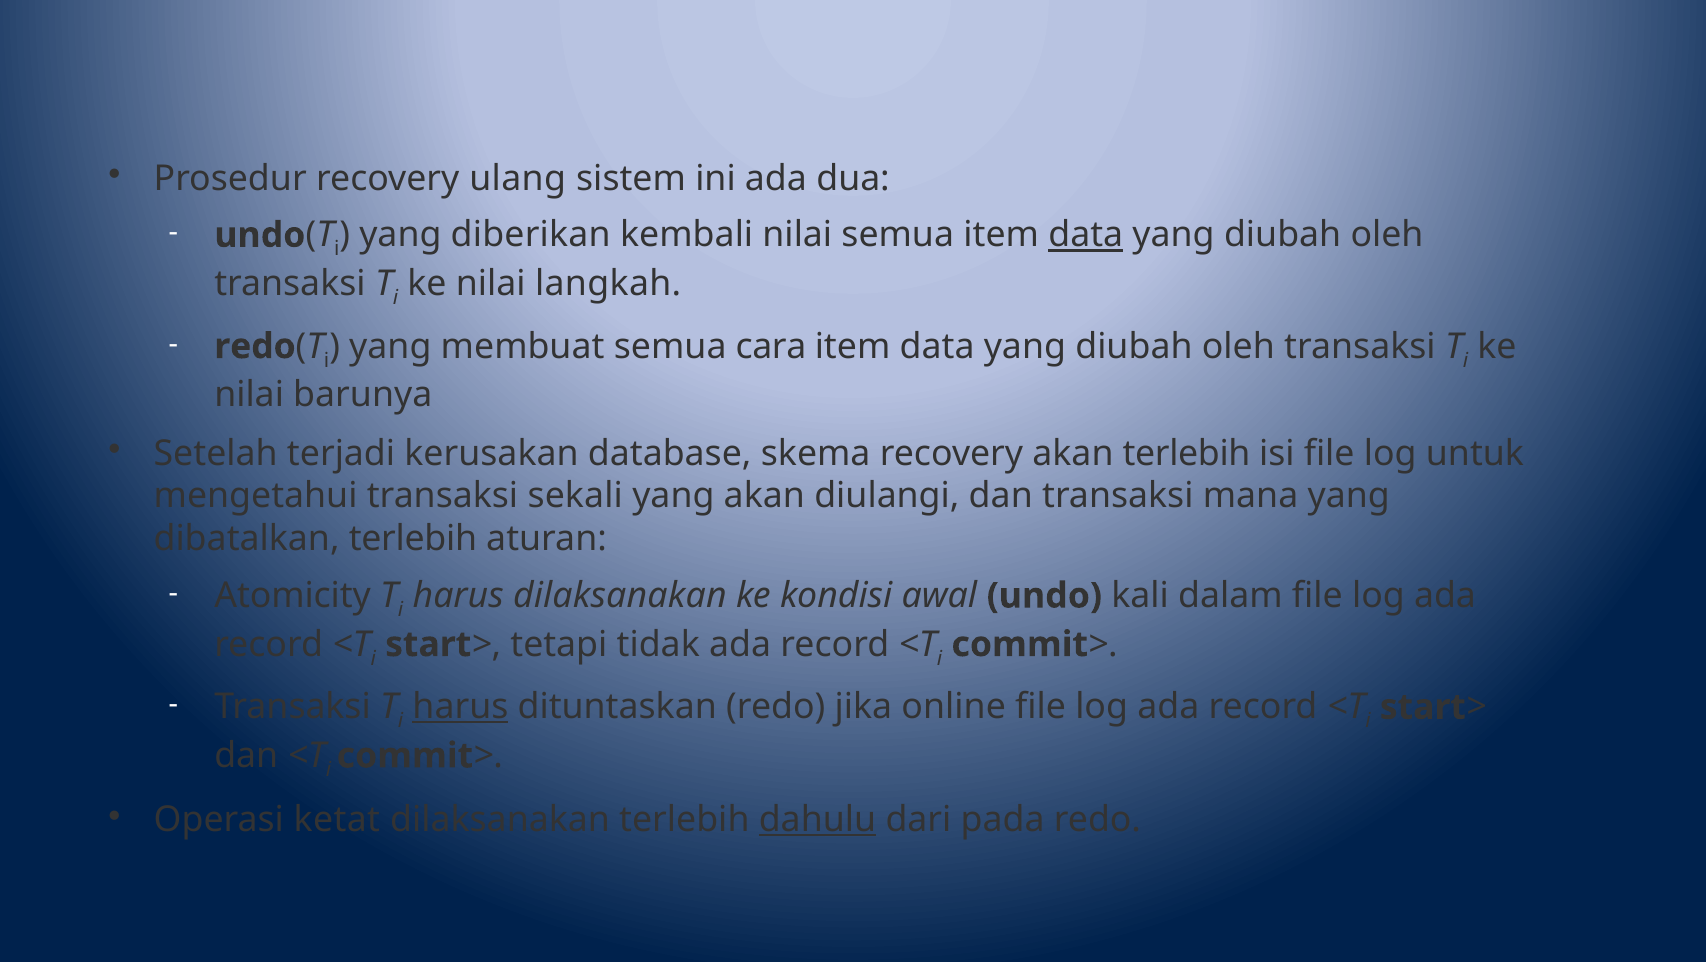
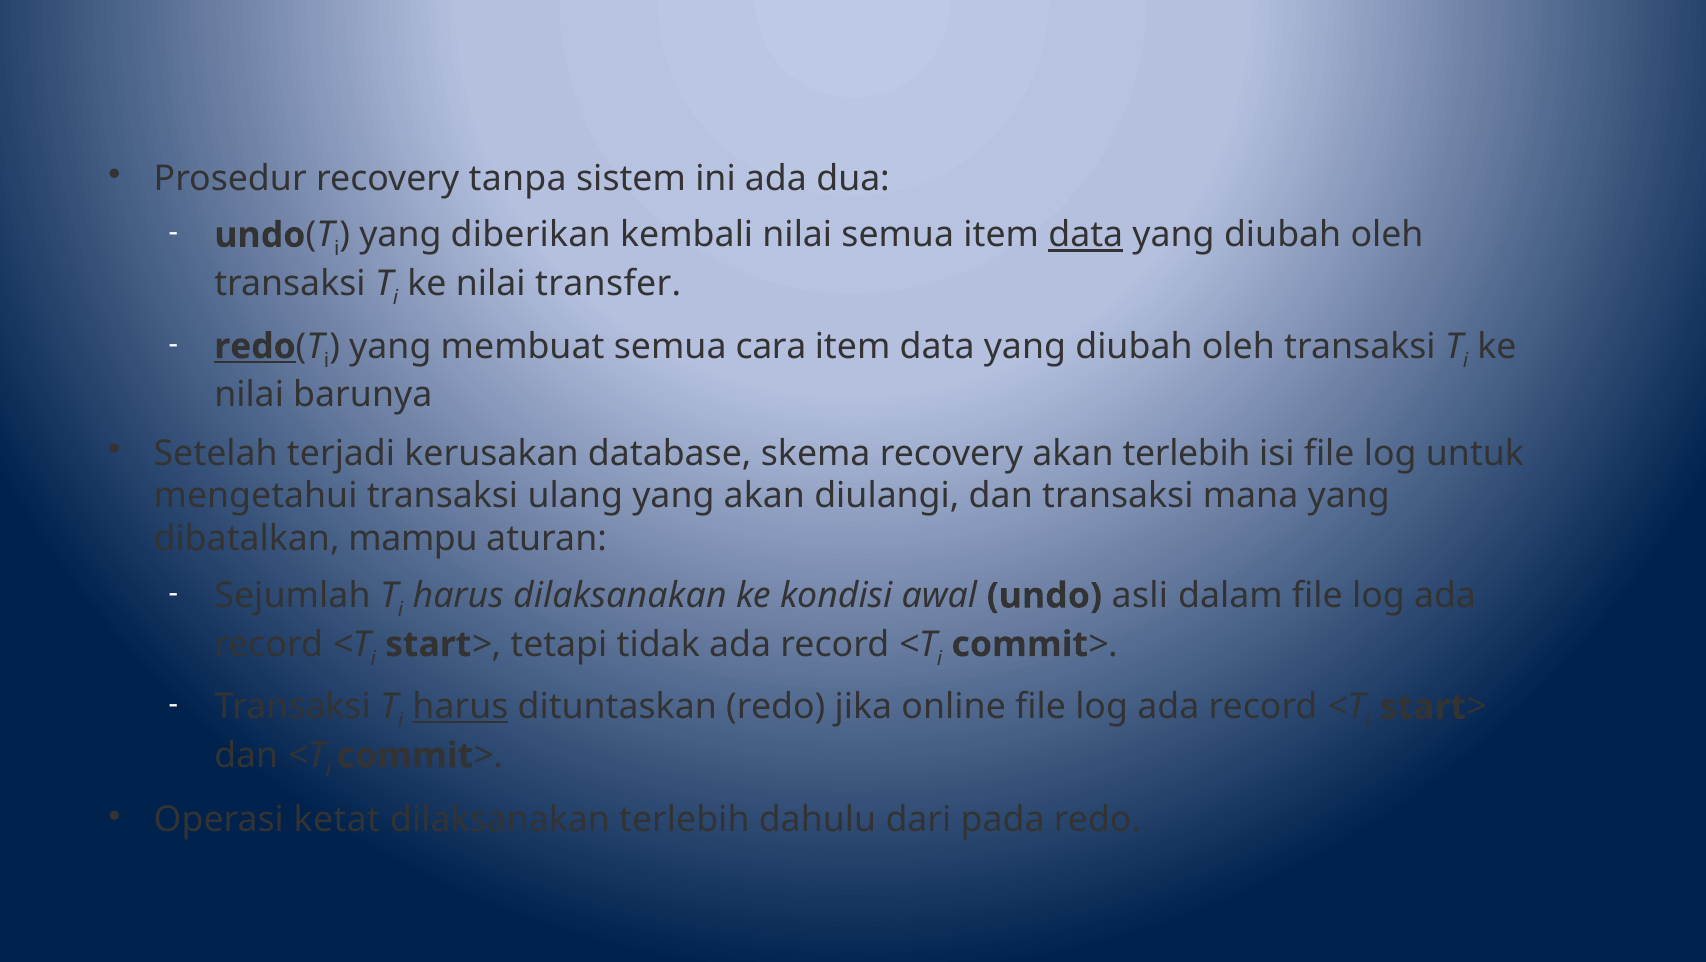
ulang: ulang -> tanpa (518, 178)
langkah: langkah -> transfer (608, 284)
redo underline: none -> present (255, 346)
sekali: sekali -> ulang (575, 496)
dibatalkan terlebih: terlebih -> mampu (413, 539)
Atomicity: Atomicity -> Sejumlah (292, 596)
kali: kali -> asli (1140, 596)
dahulu underline: present -> none (817, 820)
